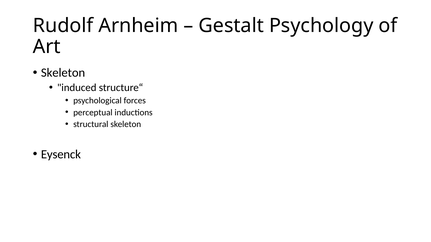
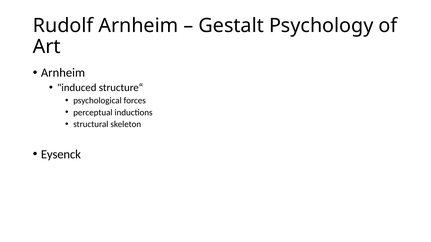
Skeleton: Skeleton -> Arnheim (63, 73)
